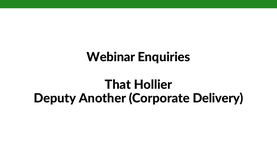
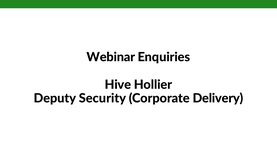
That: That -> Hive (118, 85)
Another: Another -> Security (102, 98)
